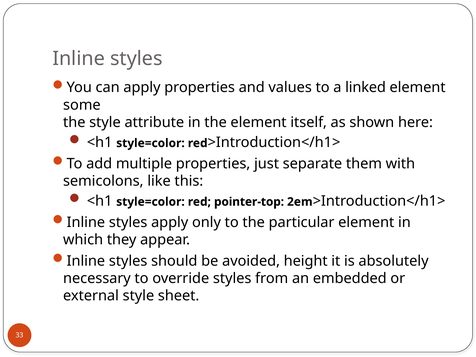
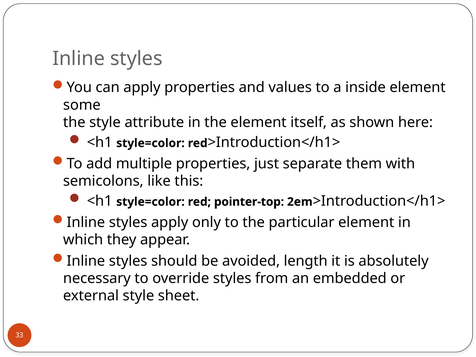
linked: linked -> inside (365, 87)
height: height -> length (306, 261)
